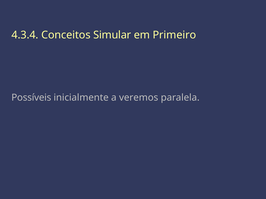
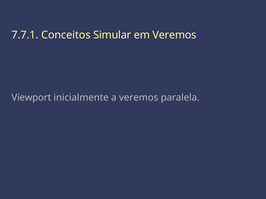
4.3.4: 4.3.4 -> 7.7.1 (25, 35)
em Primeiro: Primeiro -> Veremos (175, 35)
Possíveis: Possíveis -> Viewport (31, 98)
